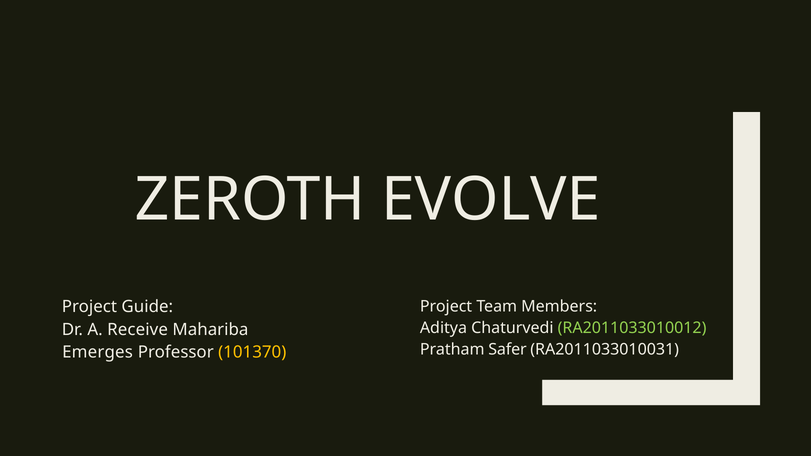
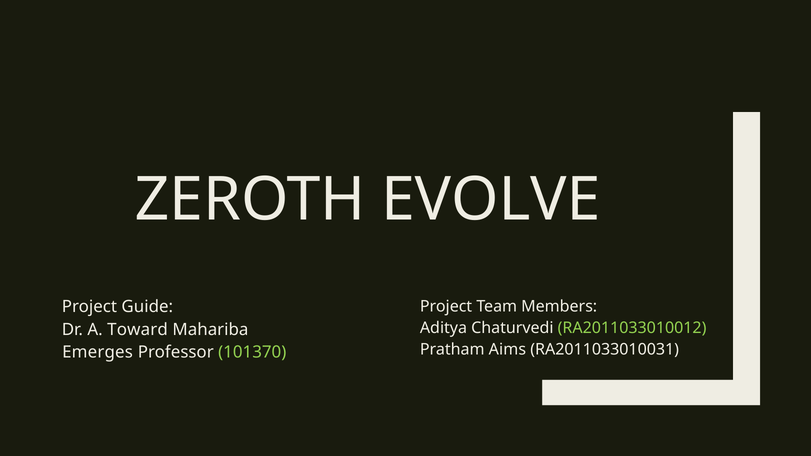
Receive: Receive -> Toward (138, 330)
Safer: Safer -> Aims (507, 349)
101370 colour: yellow -> light green (252, 352)
